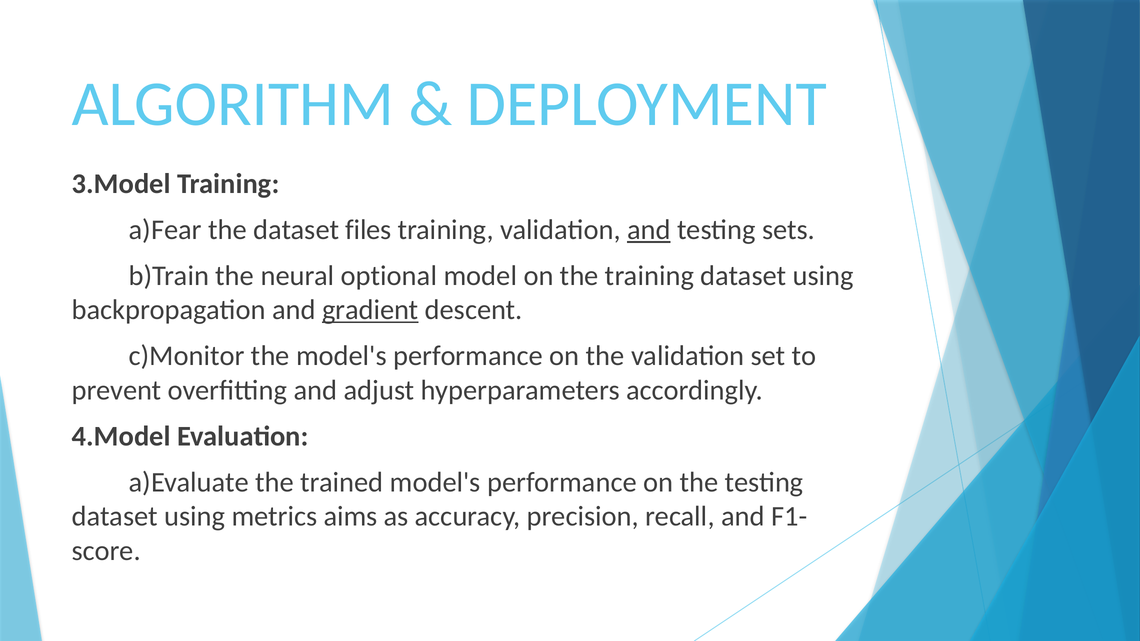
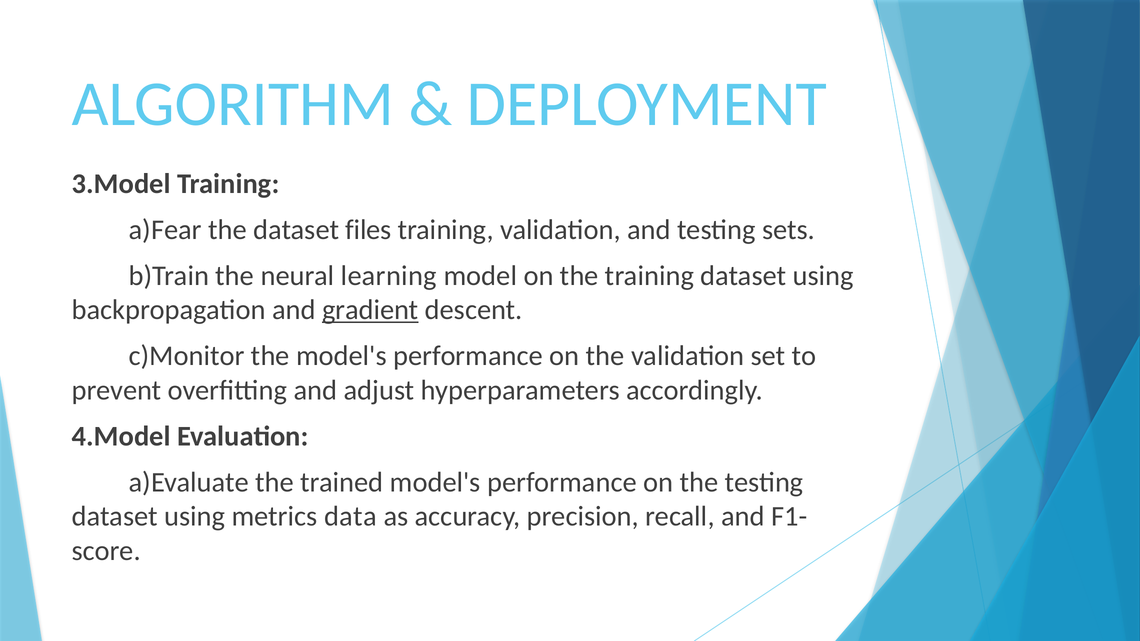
and underline: present -> none (649, 230)
optional: optional -> learning (389, 276)
aims: aims -> data (350, 517)
